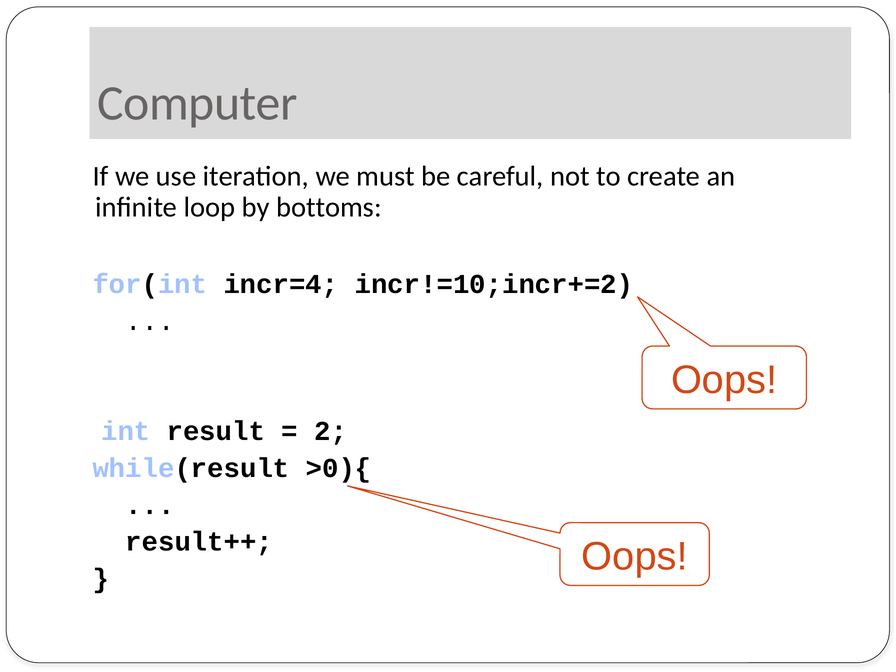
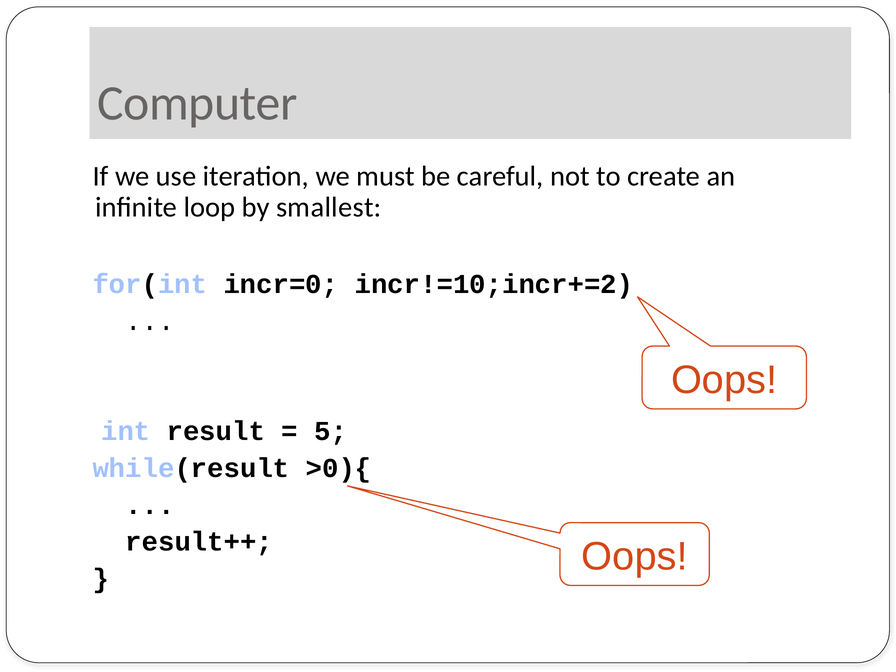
bottoms: bottoms -> smallest (329, 207)
incr=4: incr=4 -> incr=0 (281, 284)
2: 2 -> 5 (331, 431)
